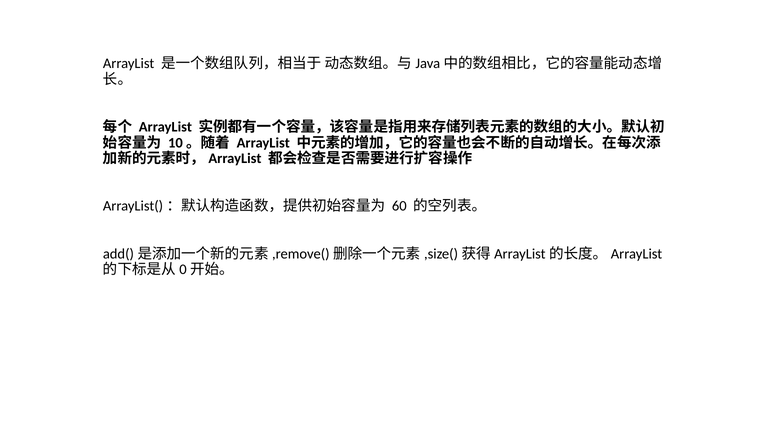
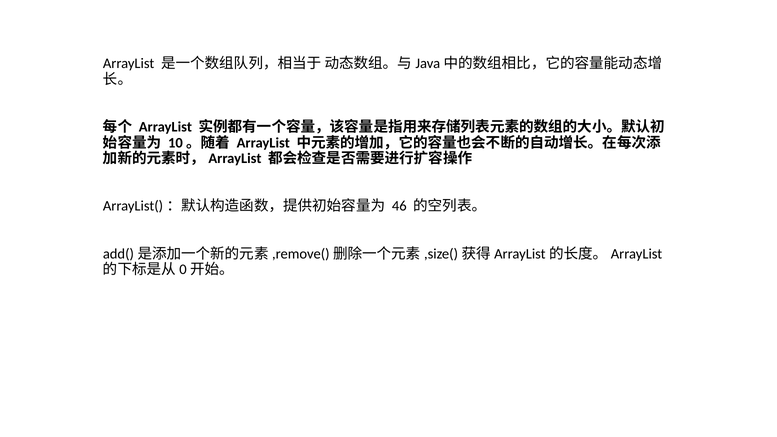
60: 60 -> 46 (399, 206)
